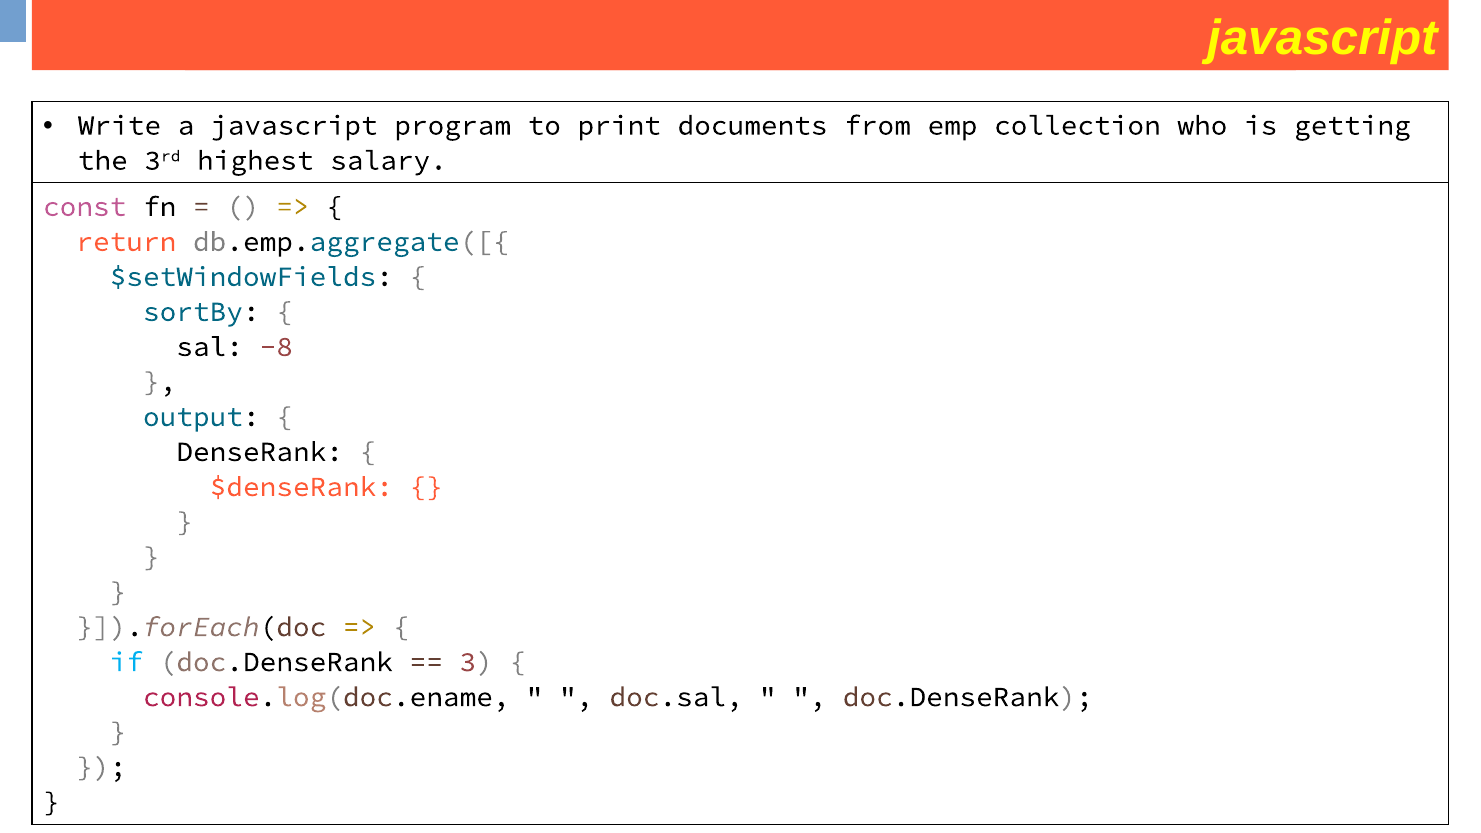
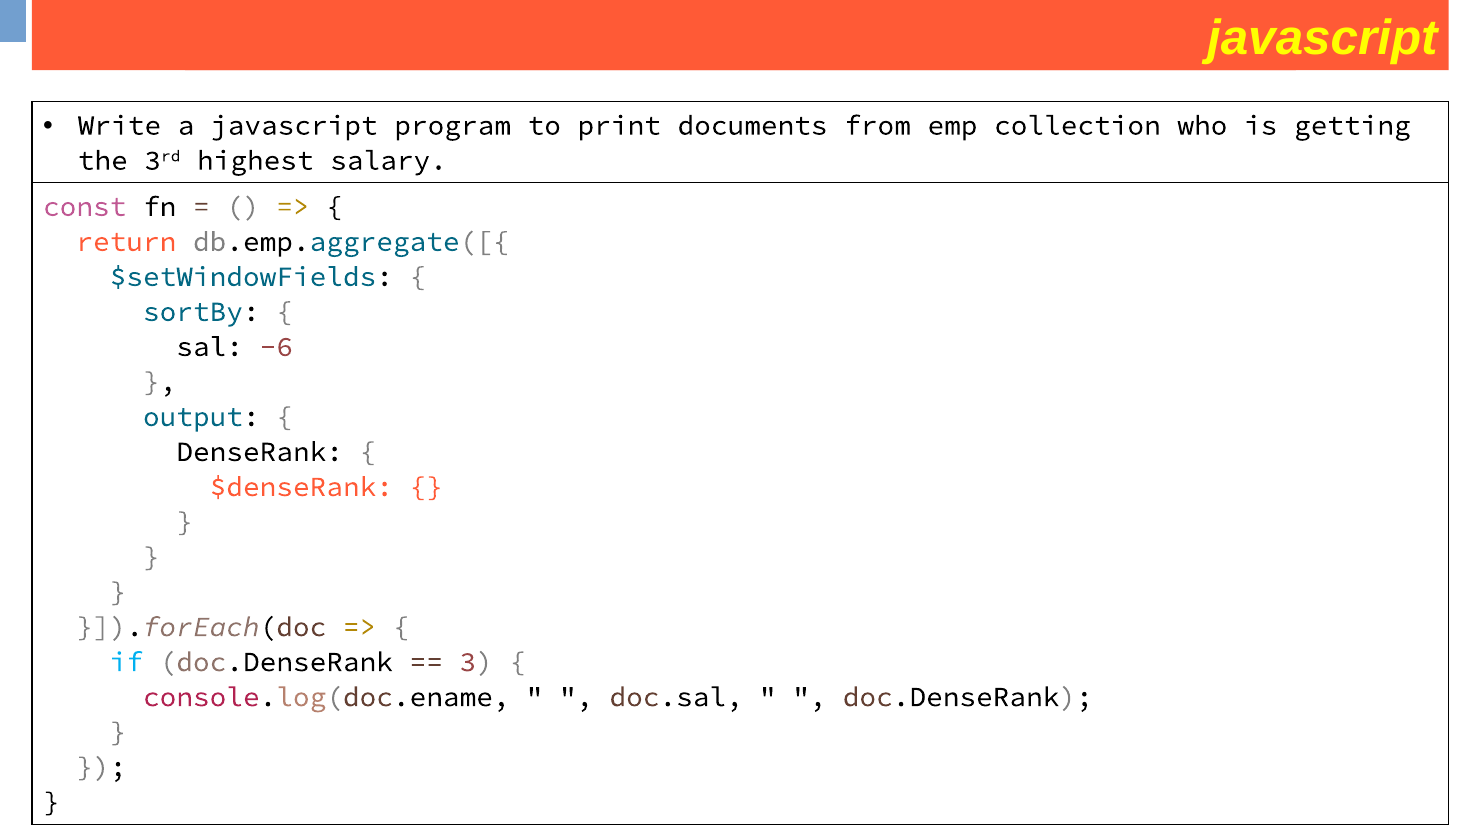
-8: -8 -> -6 (276, 347)
